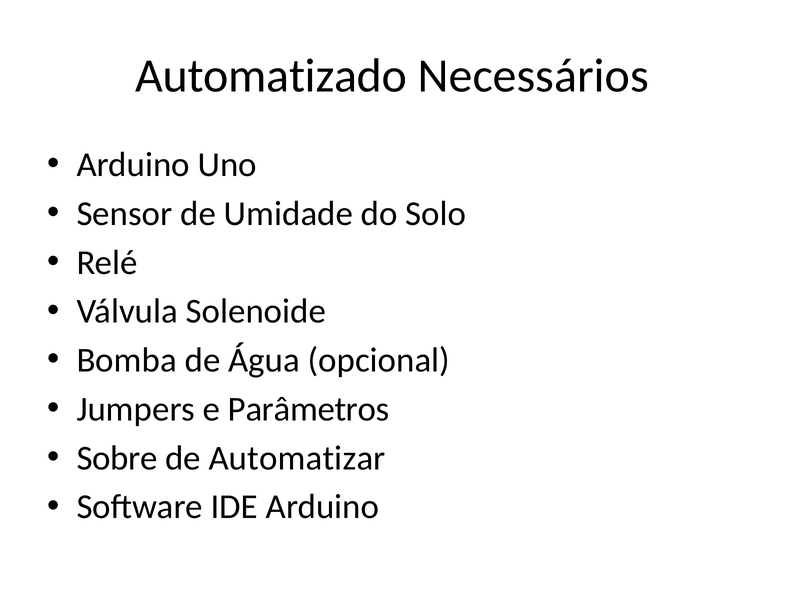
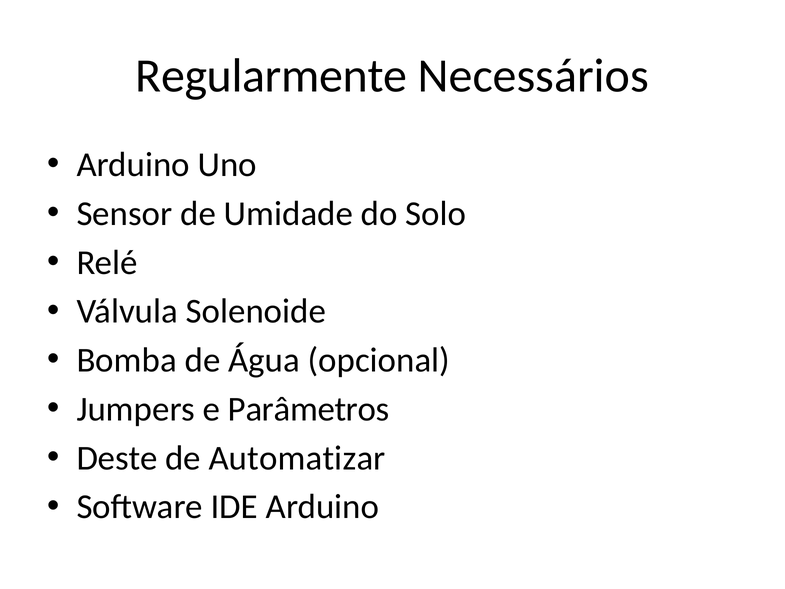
Automatizado: Automatizado -> Regularmente (271, 76)
Sobre: Sobre -> Deste (117, 458)
